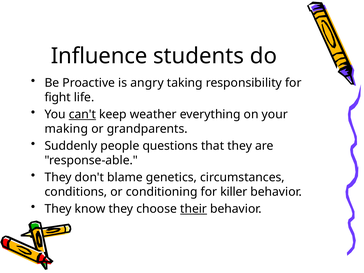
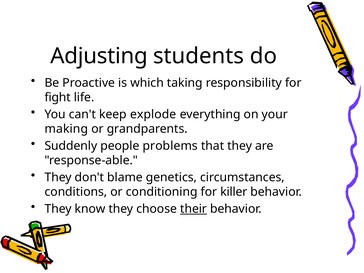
Influence: Influence -> Adjusting (99, 56)
angry: angry -> which (147, 83)
can't underline: present -> none (82, 114)
weather: weather -> explode (153, 114)
questions: questions -> problems (170, 146)
